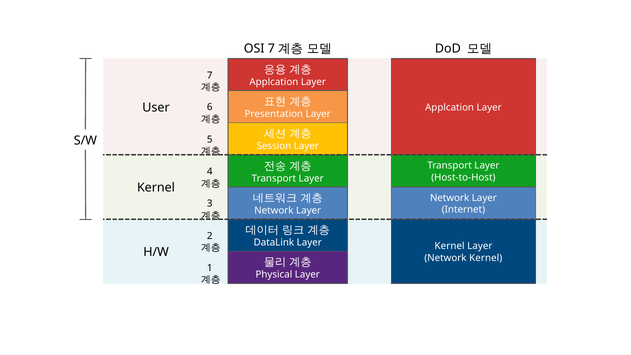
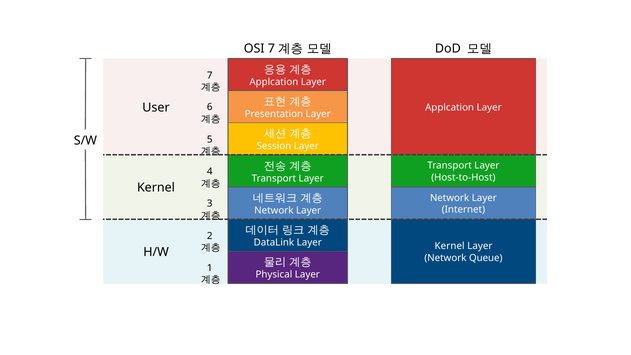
Network Kernel: Kernel -> Queue (486, 258)
